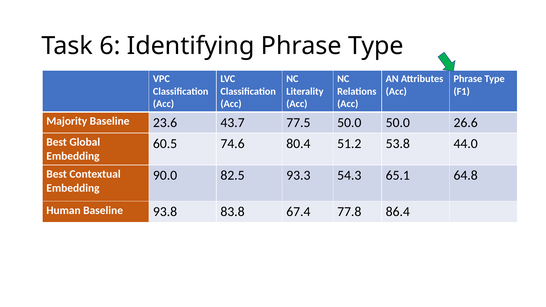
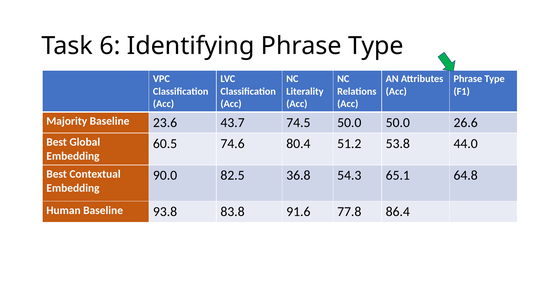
77.5: 77.5 -> 74.5 (298, 123)
93.3: 93.3 -> 36.8 (298, 176)
67.4: 67.4 -> 91.6 (298, 212)
